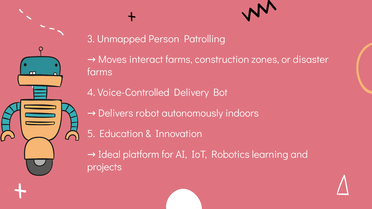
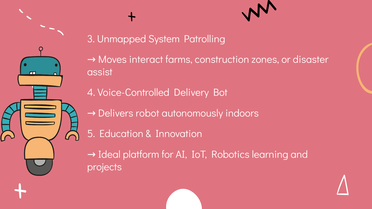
Person: Person -> System (164, 39)
farms: farms -> assist (100, 72)
